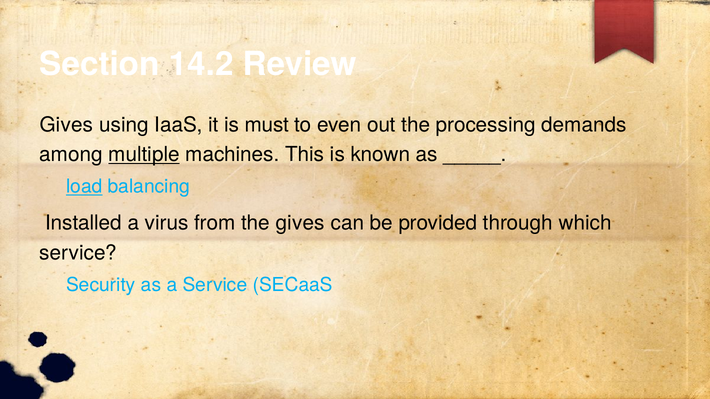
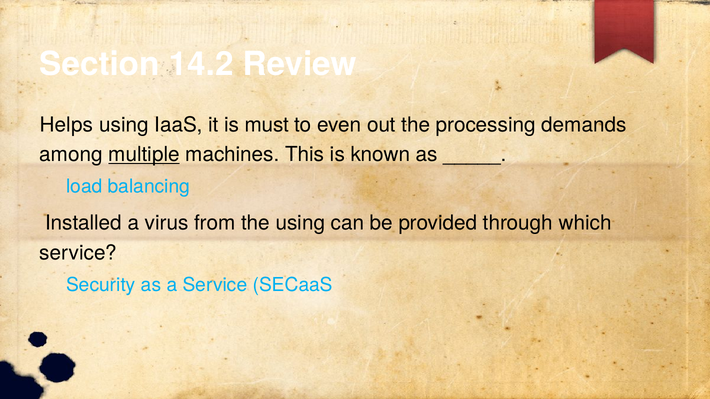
Gives: Gives -> Helps (66, 125)
load underline: present -> none (84, 187)
the gives: gives -> using (300, 223)
